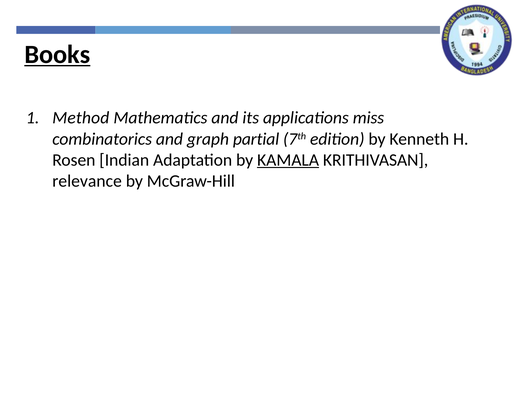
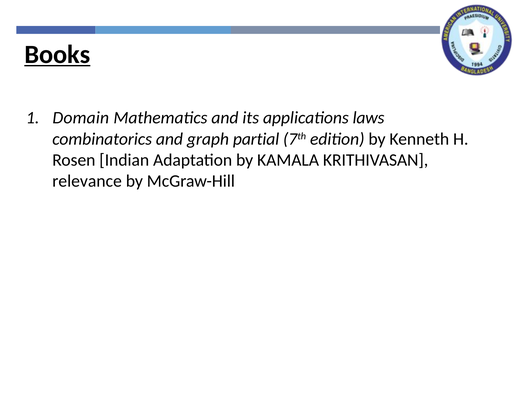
Method: Method -> Domain (81, 118)
miss: miss -> laws (369, 118)
KAMALA underline: present -> none (288, 160)
